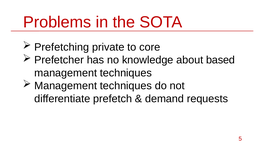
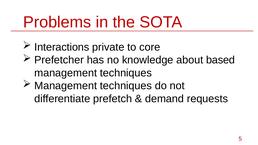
Prefetching: Prefetching -> Interactions (62, 47)
